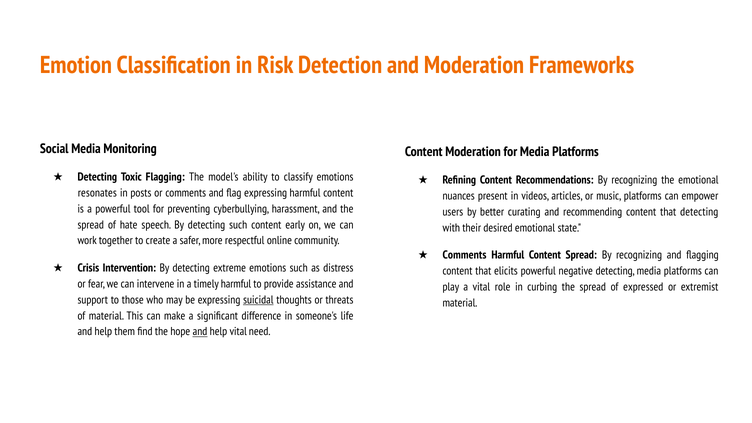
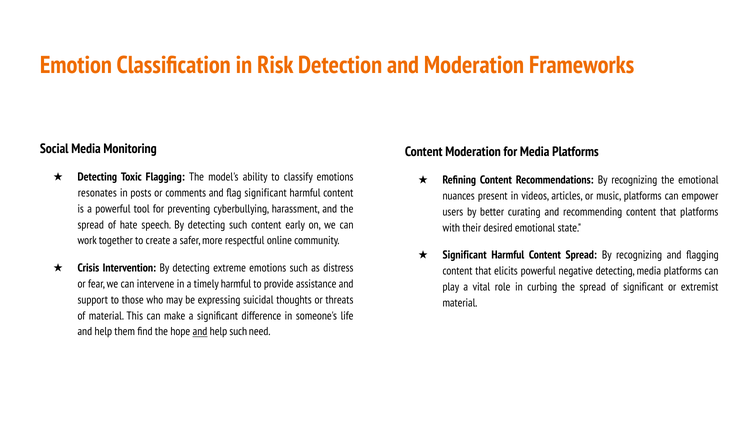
flag expressing: expressing -> significant (266, 193)
that detecting: detecting -> platforms (699, 212)
Comments: Comments -> Significant (465, 255)
of expressed: expressed -> significant (643, 287)
suicidal underline: present -> none (258, 300)
help vital: vital -> such (238, 332)
